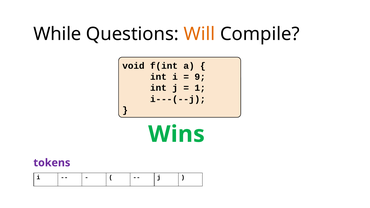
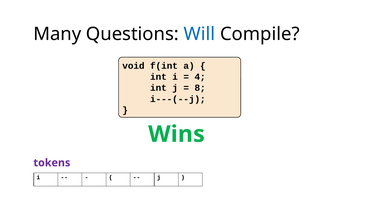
While: While -> Many (57, 34)
Will colour: orange -> blue (199, 34)
9: 9 -> 4 (200, 77)
1: 1 -> 8 (200, 88)
